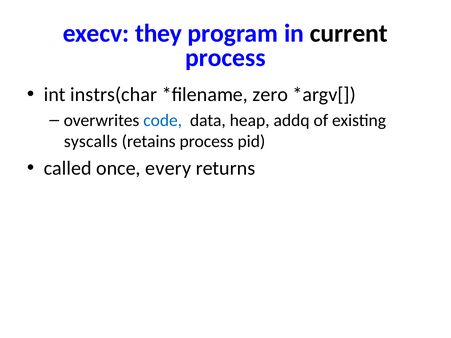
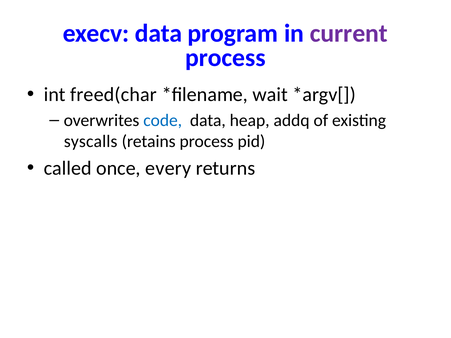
execv they: they -> data (159, 33)
current colour: black -> purple (349, 33)
instrs(char: instrs(char -> freed(char (114, 95)
zero: zero -> wait (270, 95)
